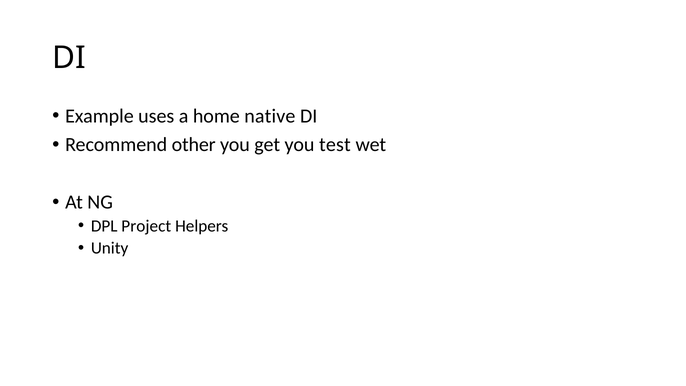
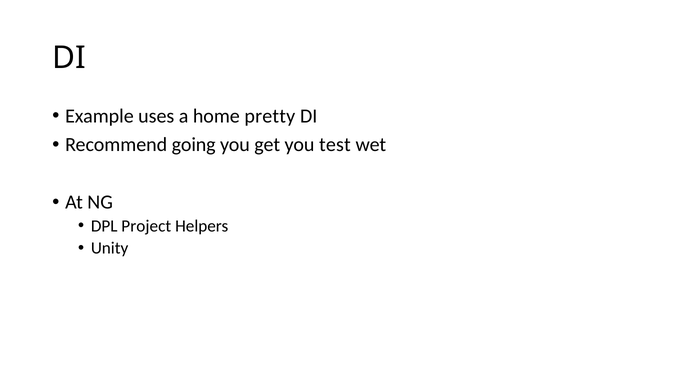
native: native -> pretty (270, 116)
other: other -> going (194, 145)
